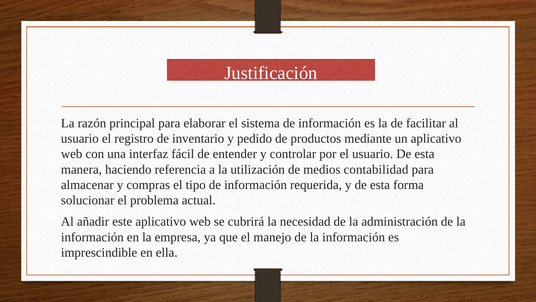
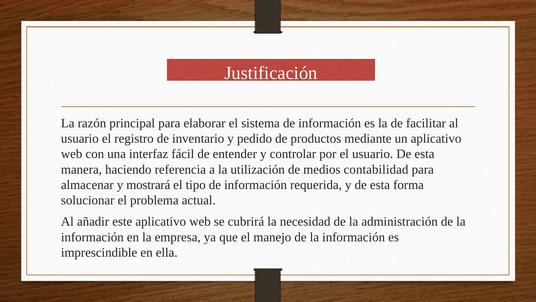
compras: compras -> mostrará (148, 185)
